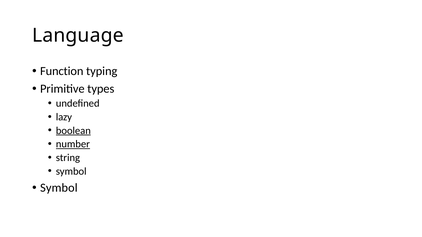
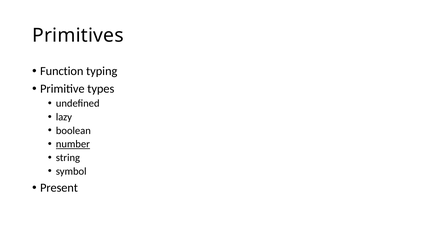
Language: Language -> Primitives (78, 35)
boolean underline: present -> none (73, 131)
Symbol: Symbol -> Present (59, 188)
